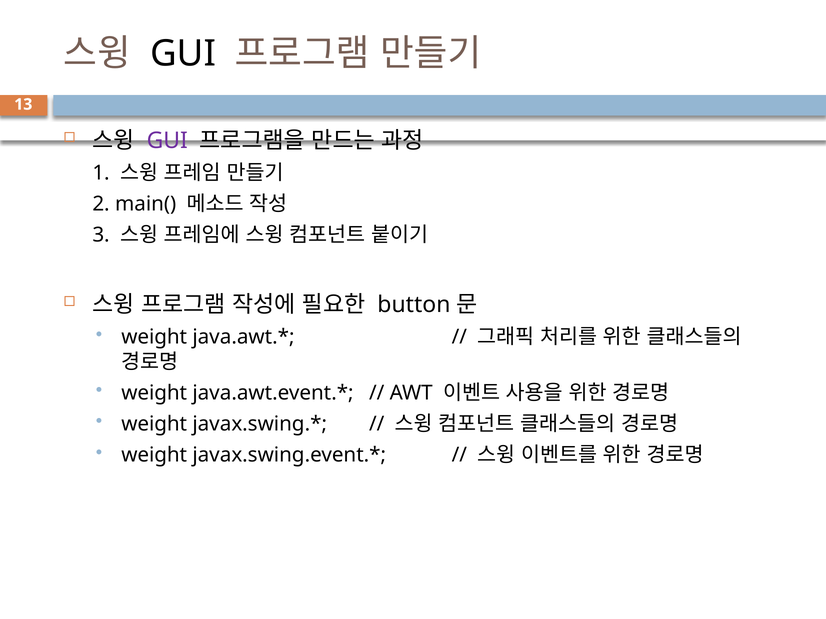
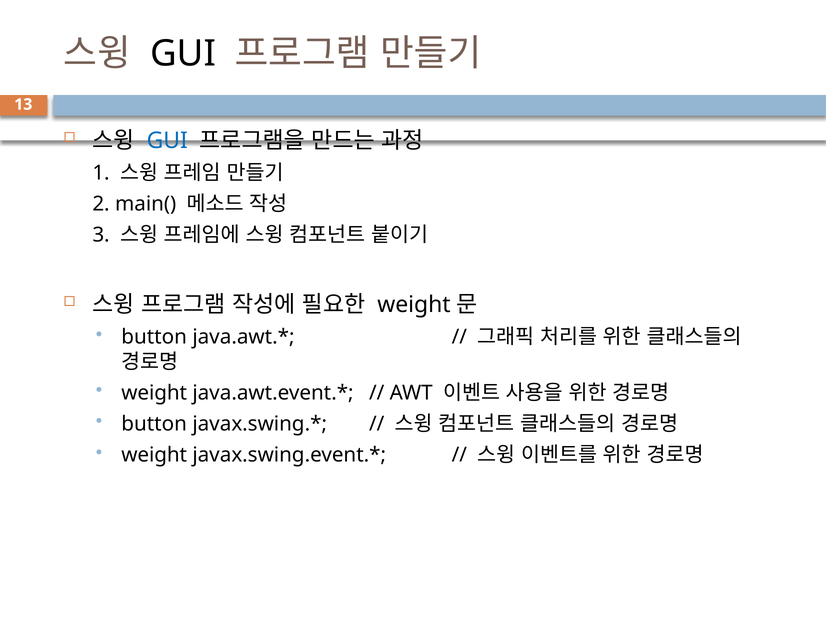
GUI colour: purple -> blue (167, 141)
button: button -> weight (414, 305)
weight: weight -> button (154, 337)
weight: weight -> button (154, 424)
